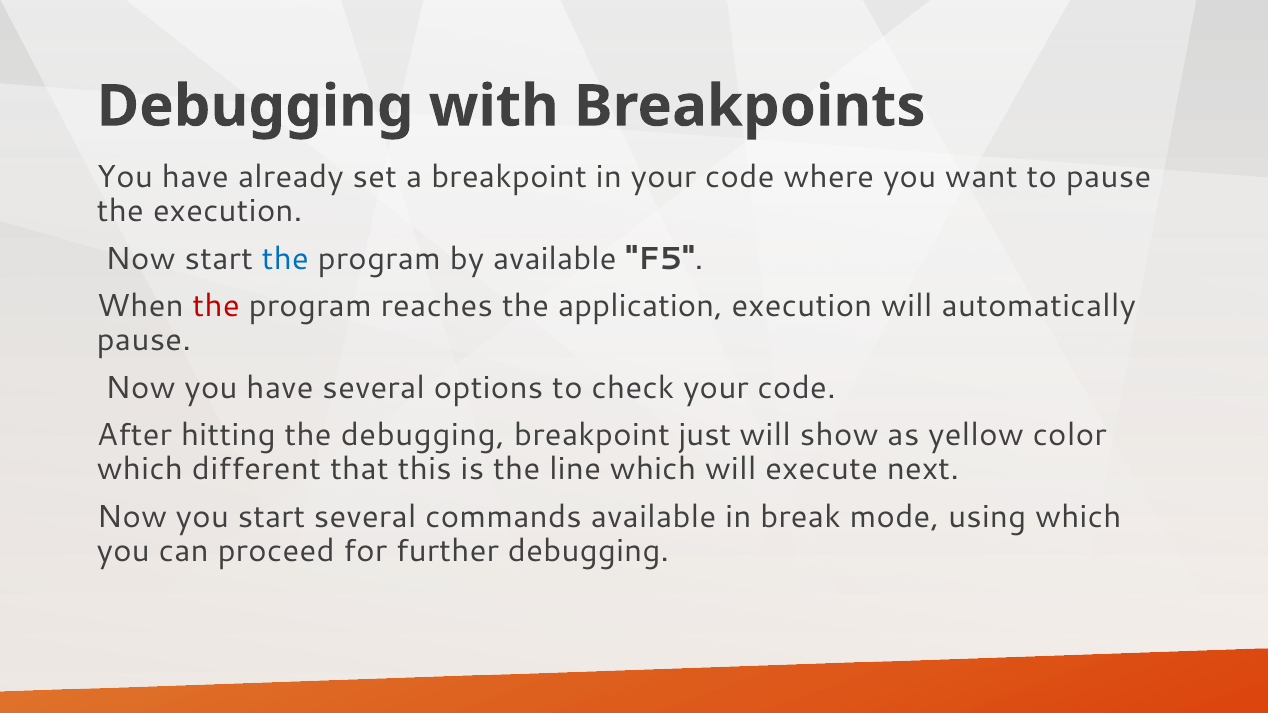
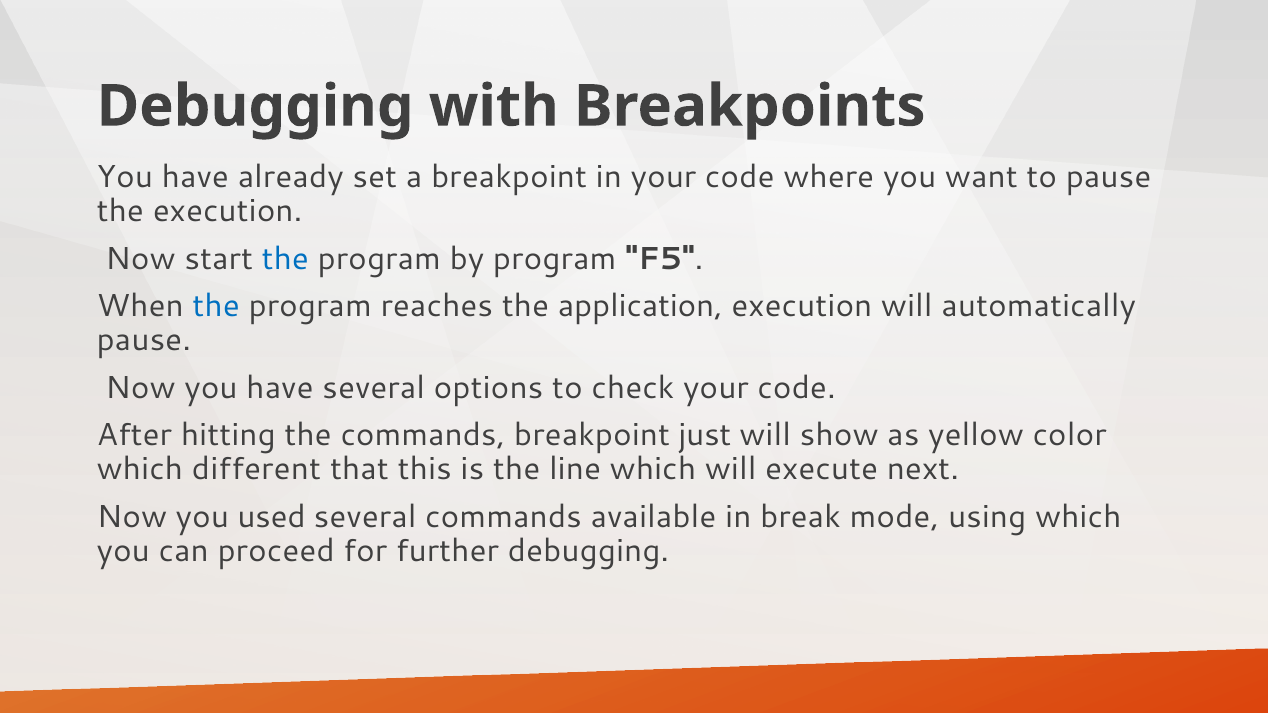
by available: available -> program (555, 259)
the colour: red -> blue (216, 306)
the debugging: debugging -> commands (423, 435)
you start: start -> used (272, 517)
